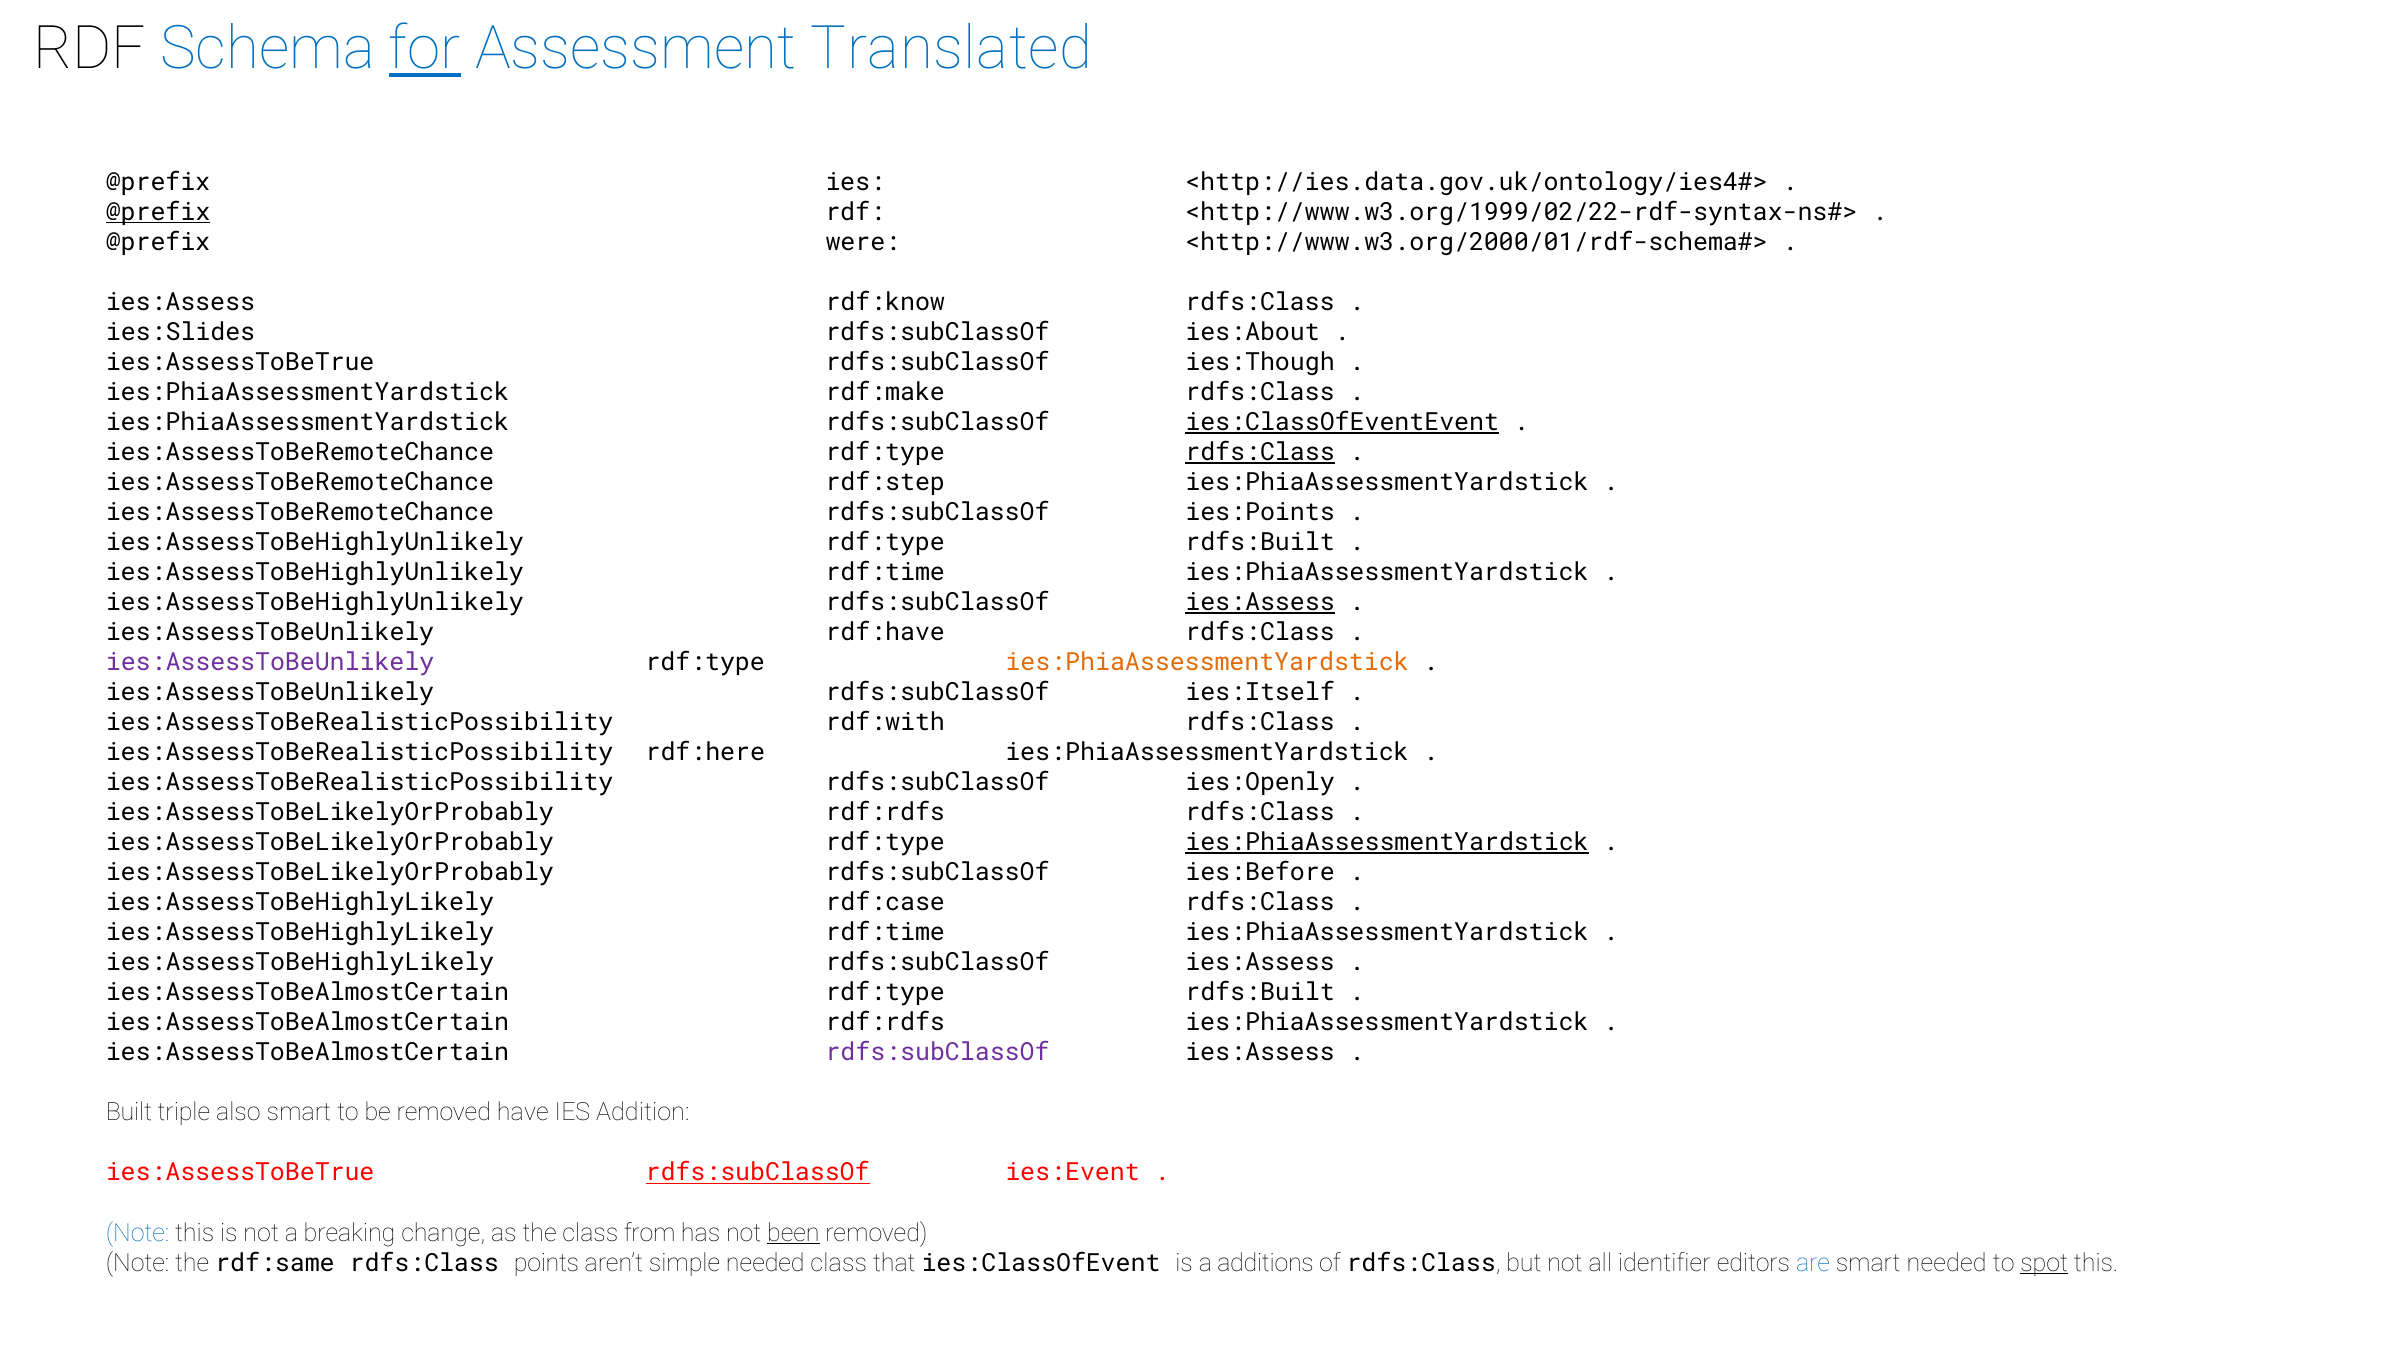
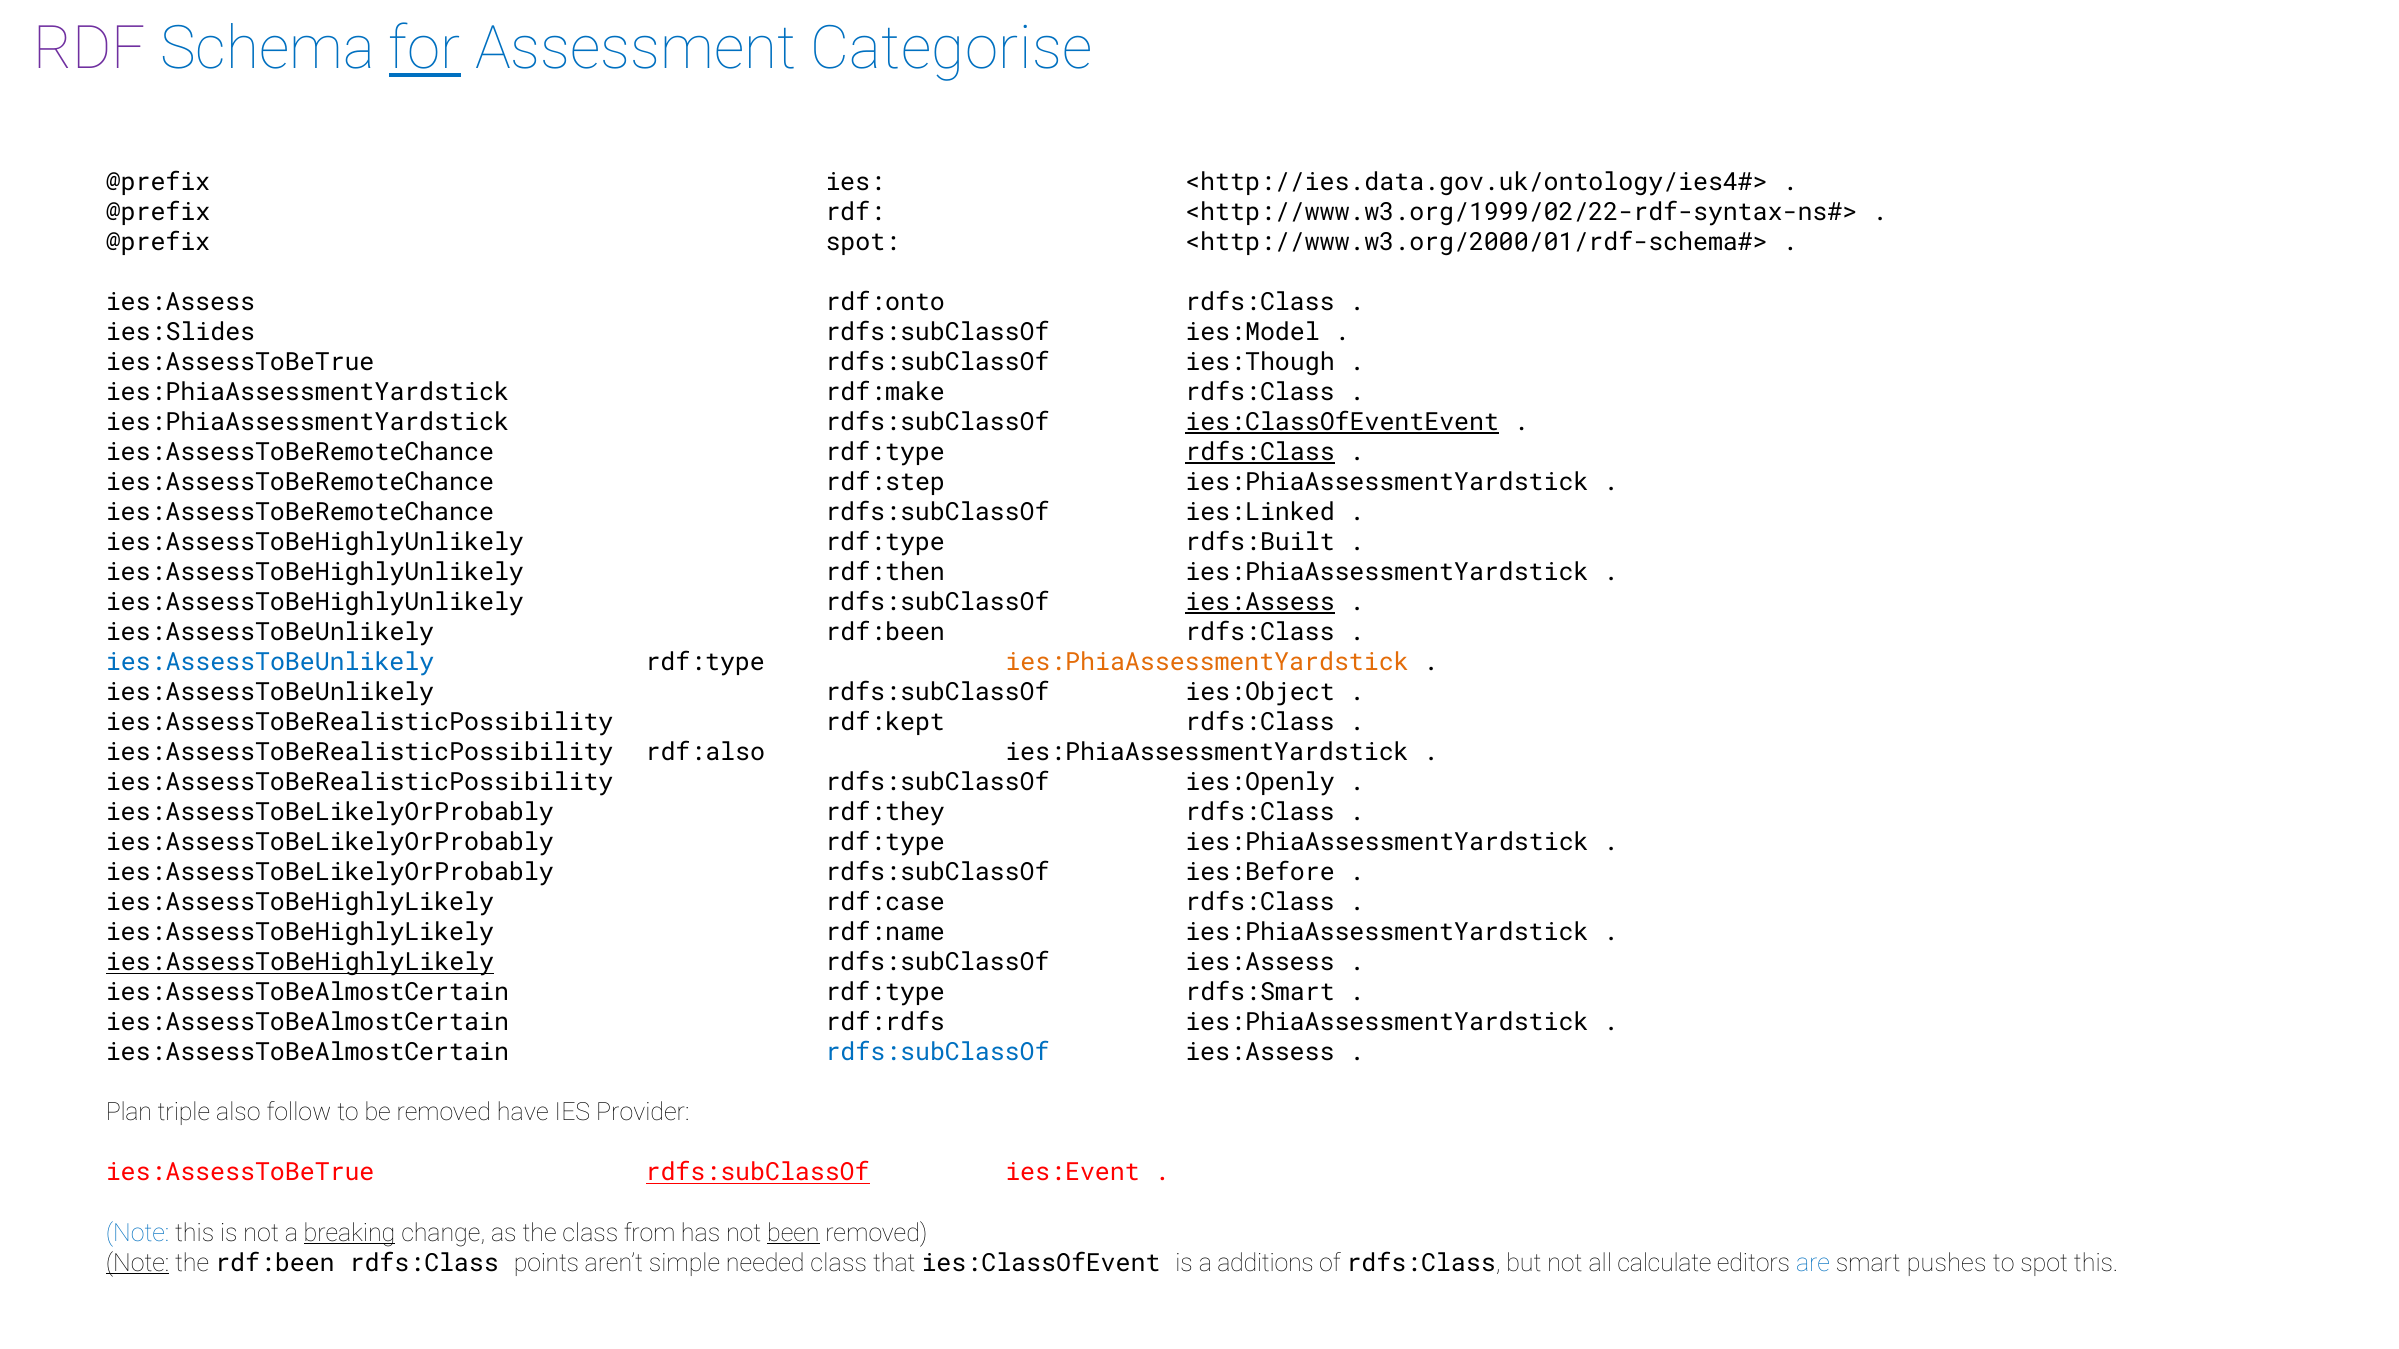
RDF colour: black -> purple (90, 49)
Translated: Translated -> Categorise (952, 49)
@prefix underline: present -> none (158, 212)
@prefix were: were -> spot (863, 242)
rdf:know: rdf:know -> rdf:onto (885, 302)
ies:About: ies:About -> ies:Model (1253, 332)
ies:Points: ies:Points -> ies:Linked (1260, 512)
ies:AssessToBeHighlyUnlikely rdf:time: rdf:time -> rdf:then (885, 572)
ies:AssessToBeUnlikely rdf:have: rdf:have -> rdf:been (885, 632)
ies:AssessToBeUnlikely colour: purple -> blue (270, 662)
ies:Itself: ies:Itself -> ies:Object (1260, 693)
rdf:with: rdf:with -> rdf:kept (885, 723)
rdf:here: rdf:here -> rdf:also (705, 753)
ies:AssessToBeLikelyOrProbably rdf:rdfs: rdf:rdfs -> rdf:they (885, 813)
ies:PhiaAssessmentYardstick underline: present -> none (1387, 843)
ies:AssessToBeHighlyLikely rdf:time: rdf:time -> rdf:name (885, 933)
ies:AssessToBeHighlyLikely underline: none -> present (300, 963)
ies:AssessToBeAlmostCertain rdf:type rdfs:Built: rdfs:Built -> rdfs:Smart (1260, 993)
rdfs:subClassOf colour: purple -> blue (938, 1053)
Built: Built -> Plan (129, 1113)
also smart: smart -> follow (299, 1113)
Addition: Addition -> Provider (643, 1113)
breaking underline: none -> present (350, 1233)
Note underline: none -> present (138, 1263)
the rdf:same: rdf:same -> rdf:been (275, 1263)
identifier: identifier -> calculate (1664, 1263)
smart needed: needed -> pushes (1947, 1263)
spot underline: present -> none (2044, 1263)
